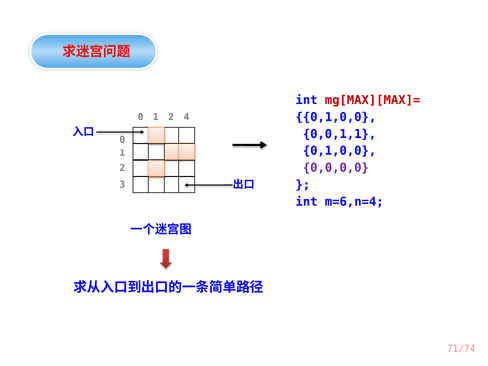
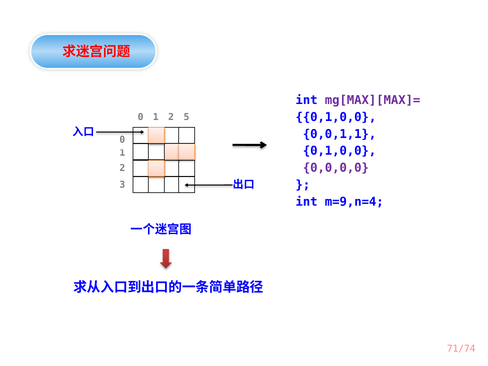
mg[MAX][MAX]= colour: red -> purple (373, 100)
4: 4 -> 5 (186, 117)
m=6,n=4: m=6,n=4 -> m=9,n=4 (354, 202)
